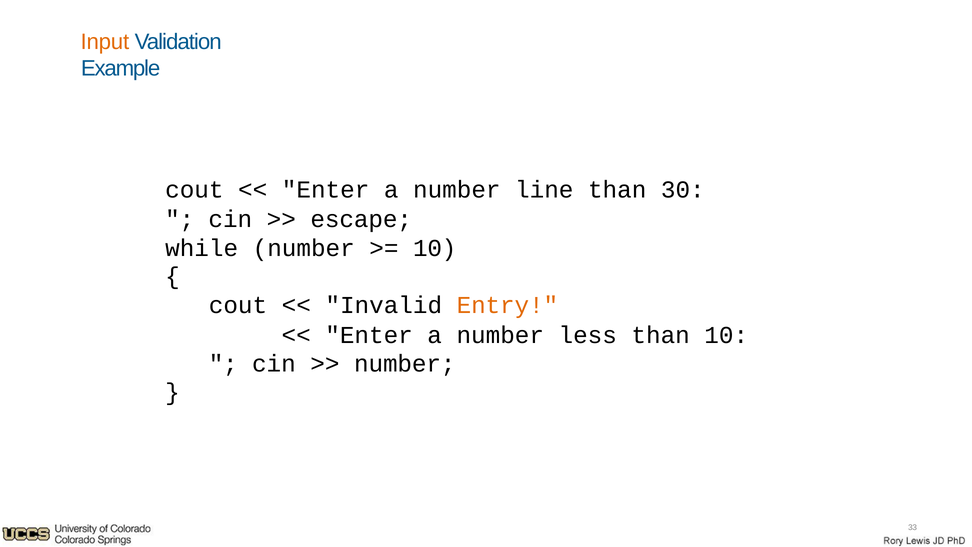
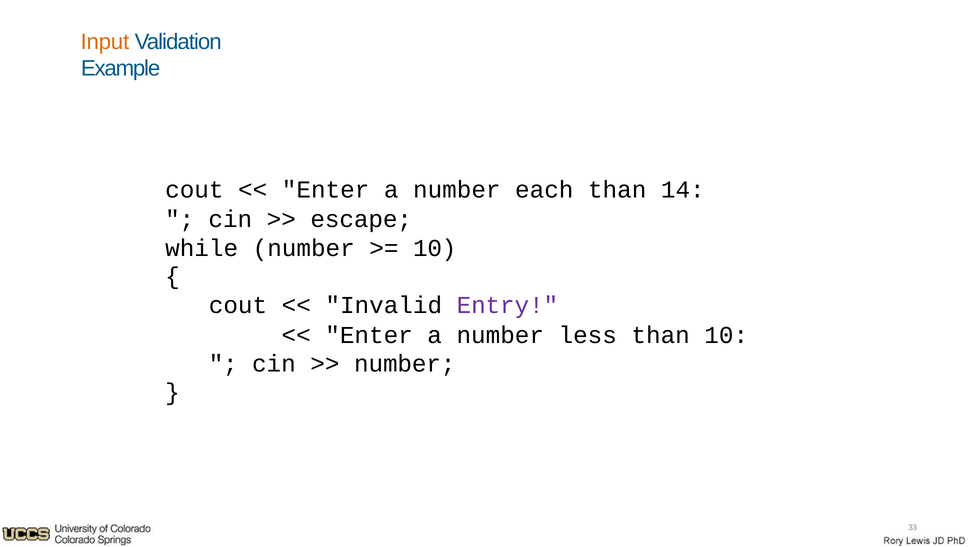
line: line -> each (544, 190)
30: 30 -> 14 (683, 190)
Entry colour: orange -> purple (507, 305)
